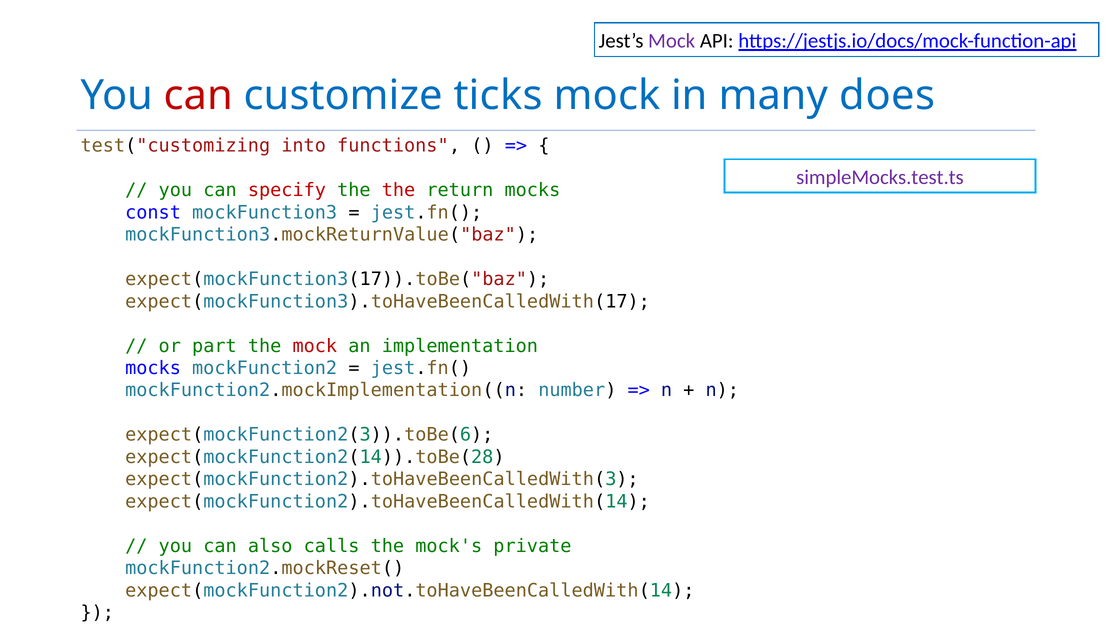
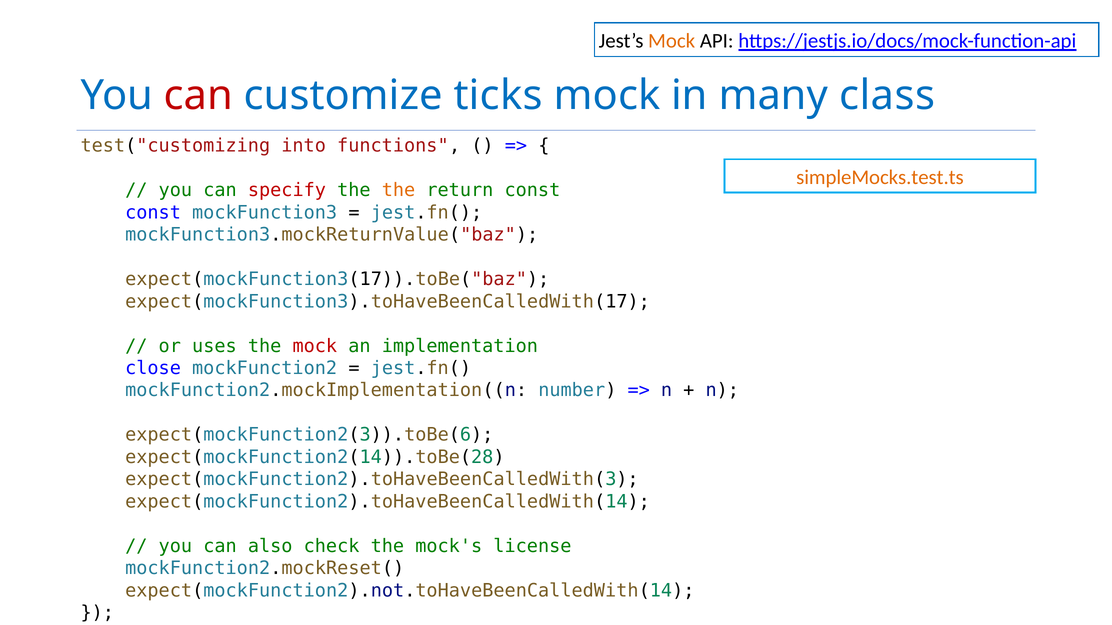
Mock colour: purple -> orange (672, 41)
does: does -> class (887, 96)
simpleMocks.test.ts colour: purple -> orange (880, 178)
the colour: red -> orange (399, 190)
return mocks: mocks -> const (532, 190)
part: part -> uses (214, 346)
mocks: mocks -> close (153, 368)
calls: calls -> check (332, 546)
private: private -> license (532, 546)
